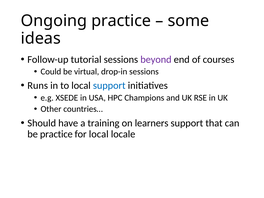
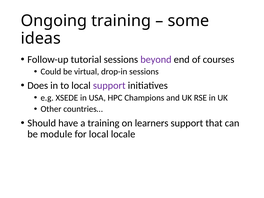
Ongoing practice: practice -> training (121, 21)
Runs: Runs -> Does (38, 86)
support colour: blue -> purple (109, 86)
be practice: practice -> module (56, 134)
